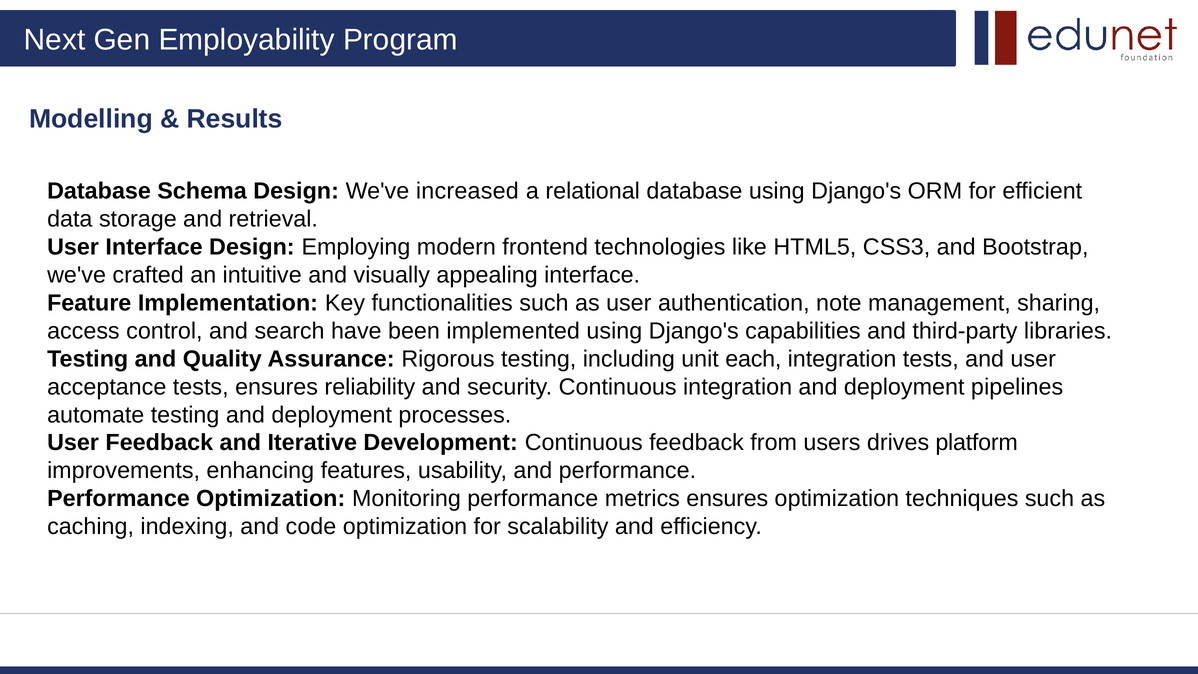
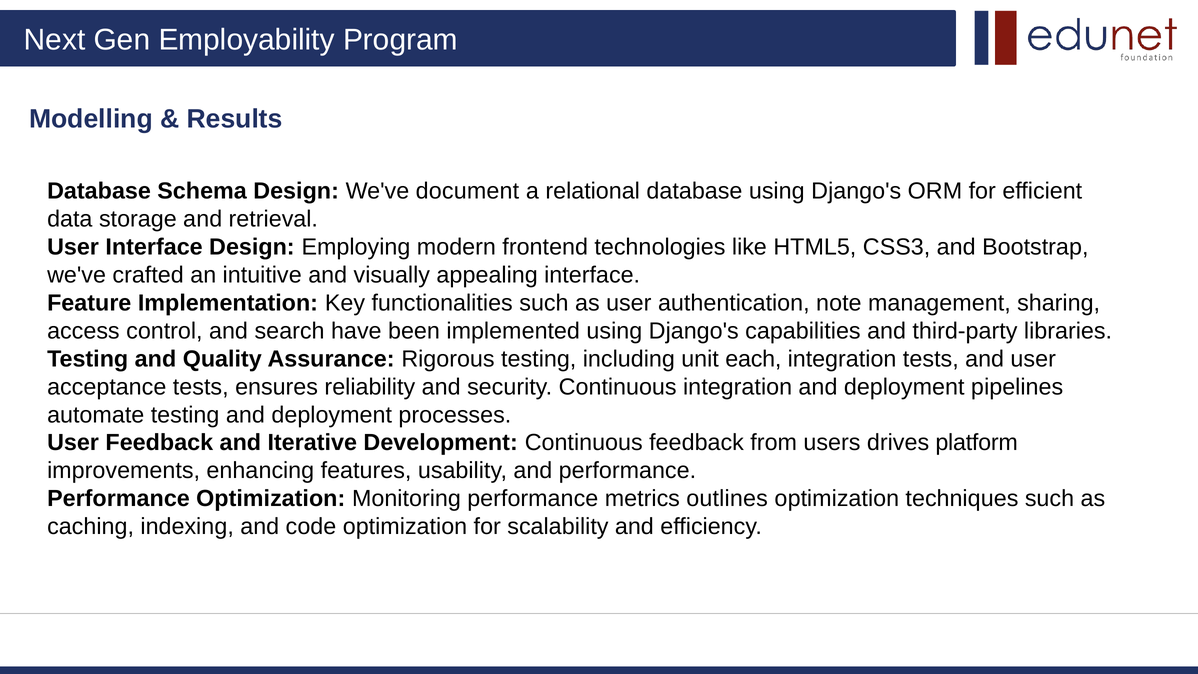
increased: increased -> document (467, 191)
metrics ensures: ensures -> outlines (727, 499)
